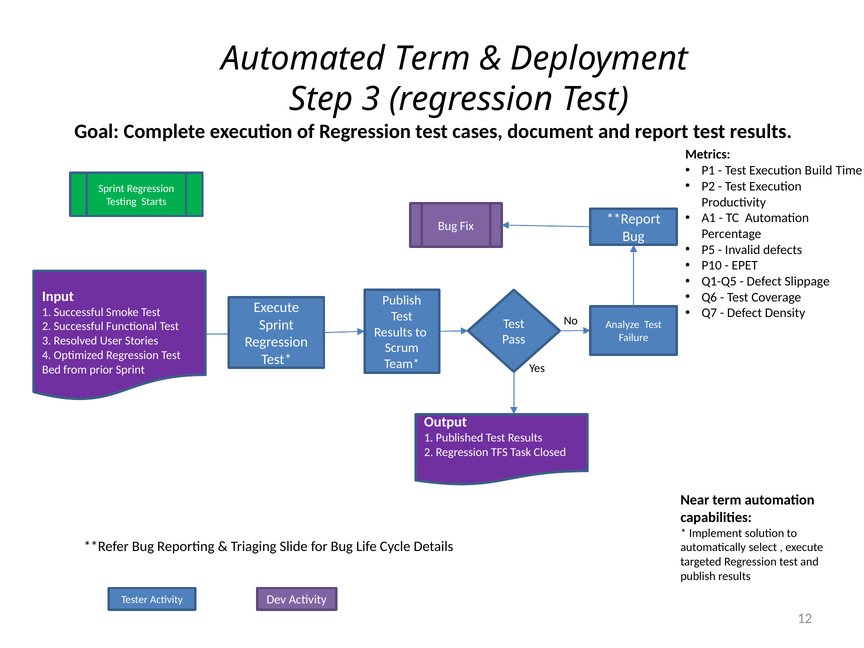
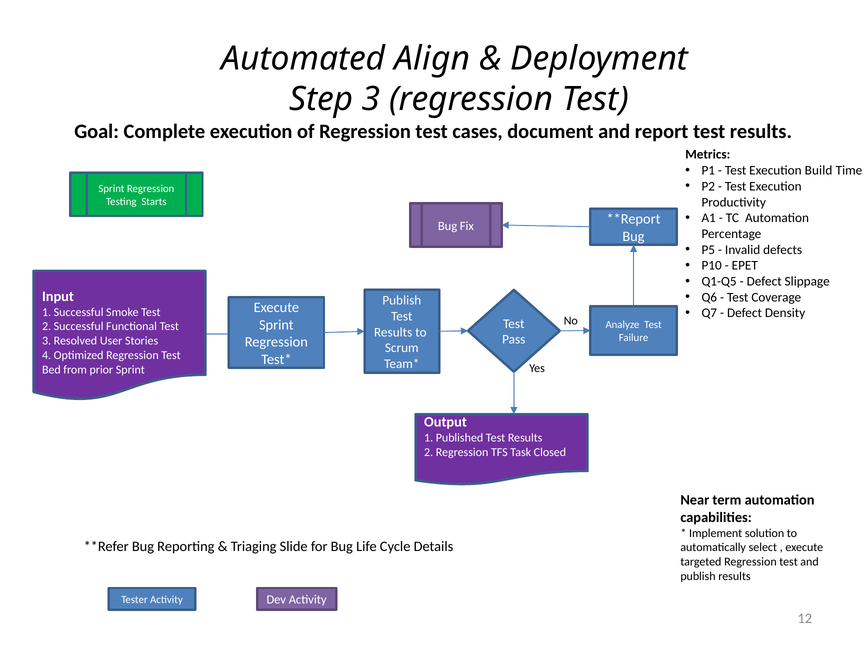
Automated Term: Term -> Align (432, 59)
